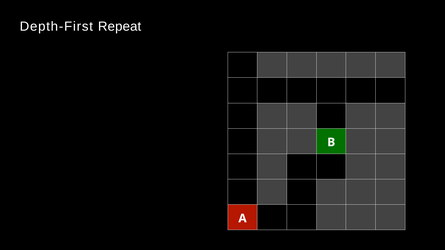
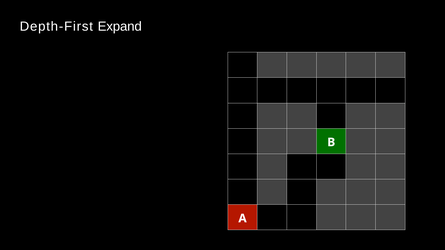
Repeat: Repeat -> Expand (120, 26)
